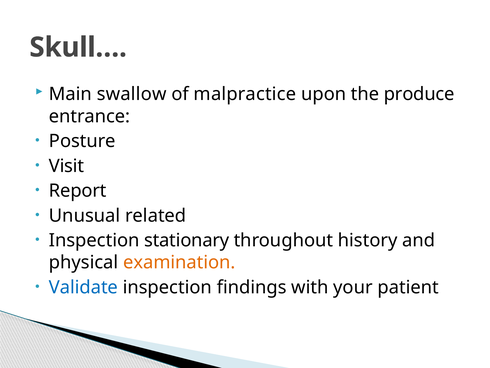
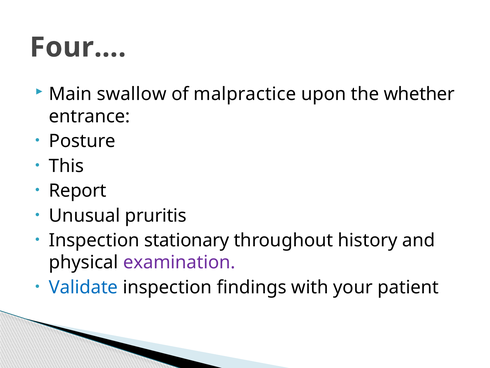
Skull…: Skull… -> Four… (78, 47)
produce: produce -> whether (419, 94)
Visit: Visit -> This (66, 166)
related: related -> pruritis (156, 215)
examination colour: orange -> purple (179, 262)
